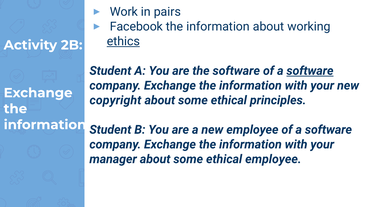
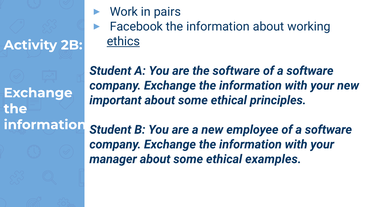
software underline: present -> none (310, 71)
copyright: copyright -> important (115, 100)
ethical employee: employee -> examples (273, 160)
